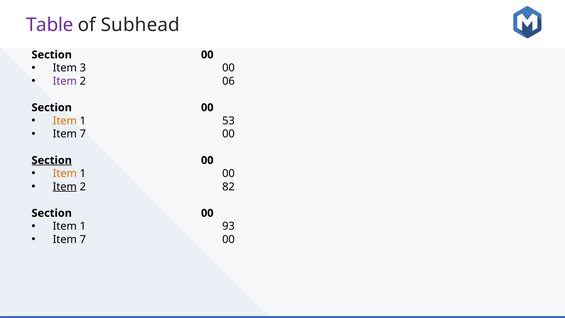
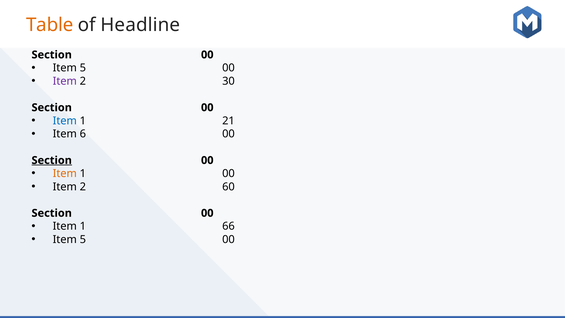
Table colour: purple -> orange (50, 25)
Subhead: Subhead -> Headline (140, 25)
3: 3 -> 5 (83, 68)
06: 06 -> 30 (228, 81)
Item colour: orange -> blue (65, 121)
53: 53 -> 21 (228, 121)
7: 7 -> 6 (83, 134)
Item underline: present -> none (65, 187)
82: 82 -> 60 (228, 187)
93: 93 -> 66 (228, 226)
7: 7 -> 5 (83, 239)
